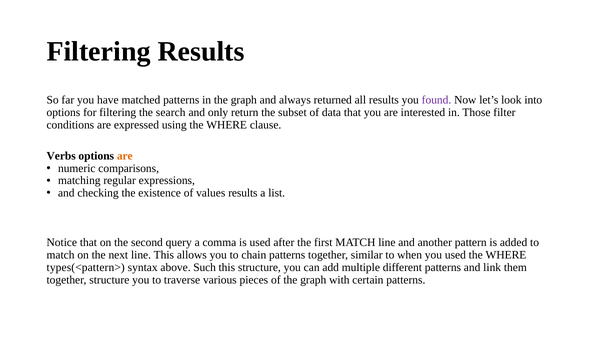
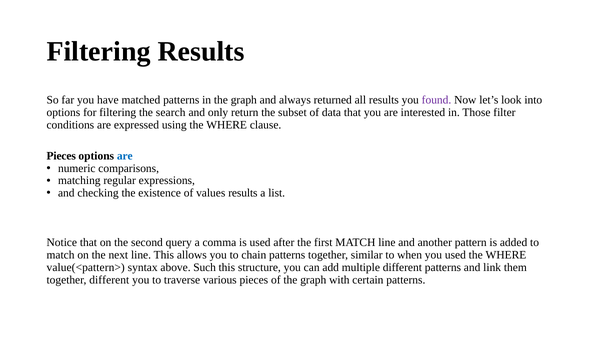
Verbs: Verbs -> Pieces (61, 156)
are colour: orange -> blue (125, 156)
types(<pattern>: types(<pattern> -> value(<pattern> (86, 267)
together structure: structure -> different (109, 279)
